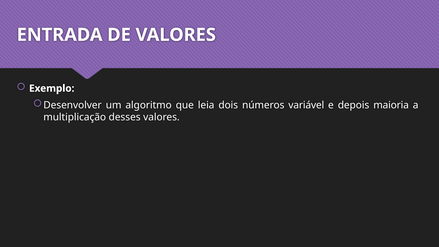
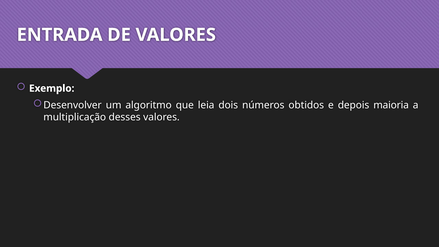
variável: variável -> obtidos (306, 105)
